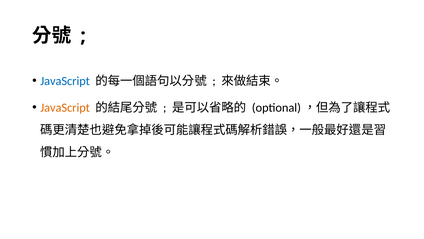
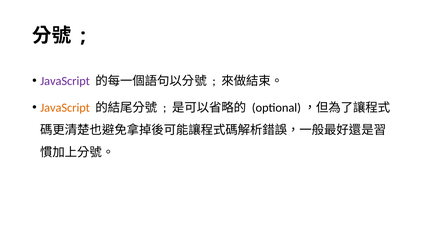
JavaScript colour: blue -> purple (65, 81)
